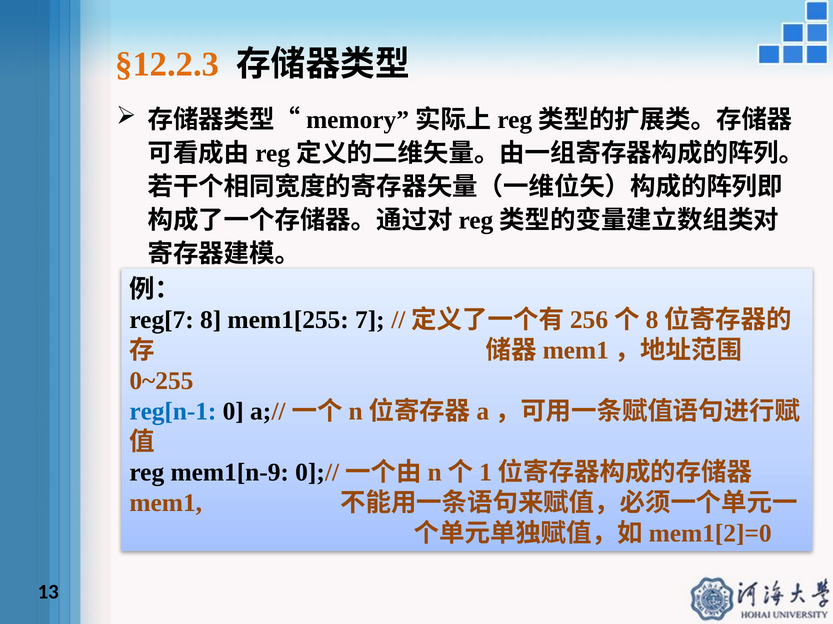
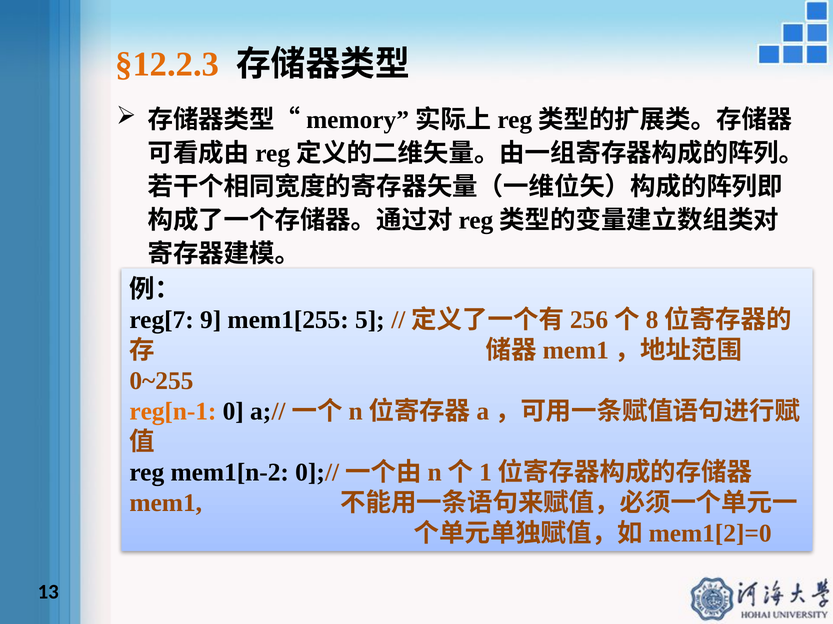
8: 8 -> 9 (211, 320)
7: 7 -> 5 (370, 320)
reg[n-1 colour: blue -> orange (173, 412)
mem1[n-9: mem1[n-9 -> mem1[n-2 (230, 473)
